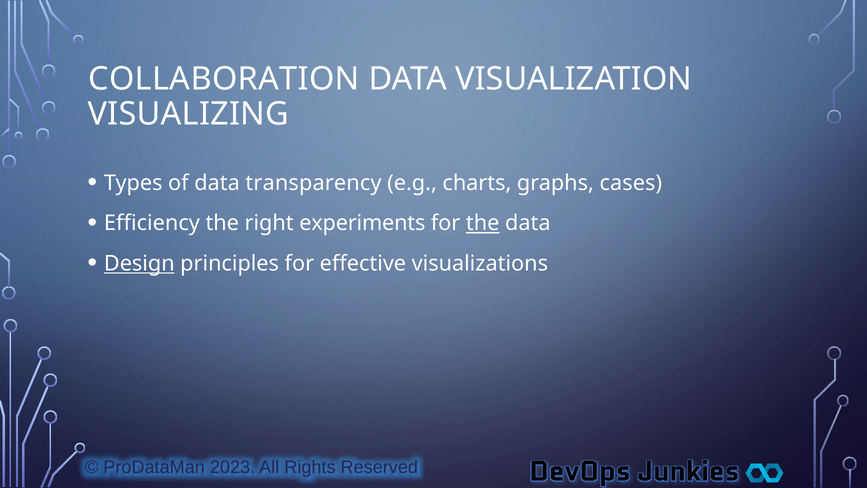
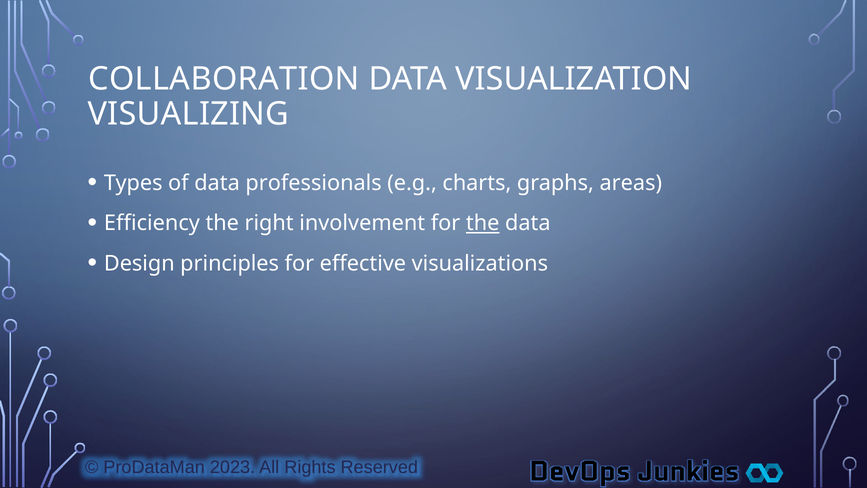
transparency: transparency -> professionals (314, 183)
cases: cases -> areas (631, 183)
experiments: experiments -> involvement (362, 223)
Design underline: present -> none (139, 263)
